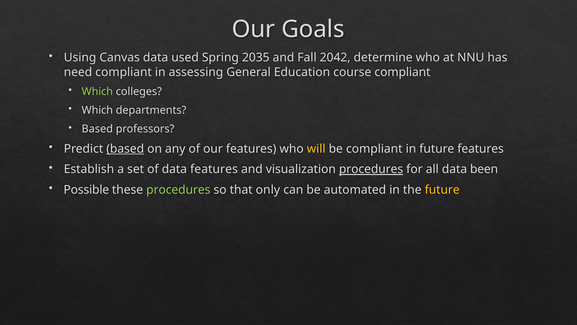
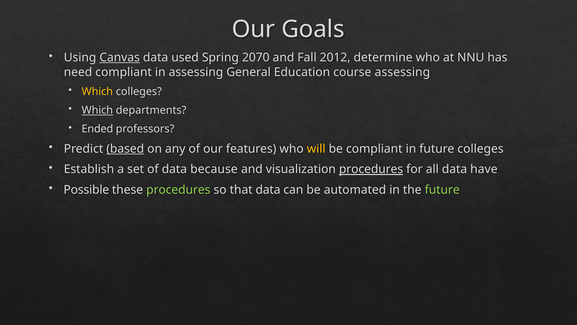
Canvas underline: none -> present (120, 58)
2035: 2035 -> 2070 (256, 58)
2042: 2042 -> 2012 (335, 58)
course compliant: compliant -> assessing (402, 72)
Which colour: light green -> yellow (97, 91)
Which underline: none -> present (97, 110)
Based: Based -> Ended (97, 129)
future features: features -> colleges (481, 149)
data features: features -> because (214, 169)
been: been -> have (484, 169)
that only: only -> data (268, 190)
future colour: yellow -> light green (442, 190)
